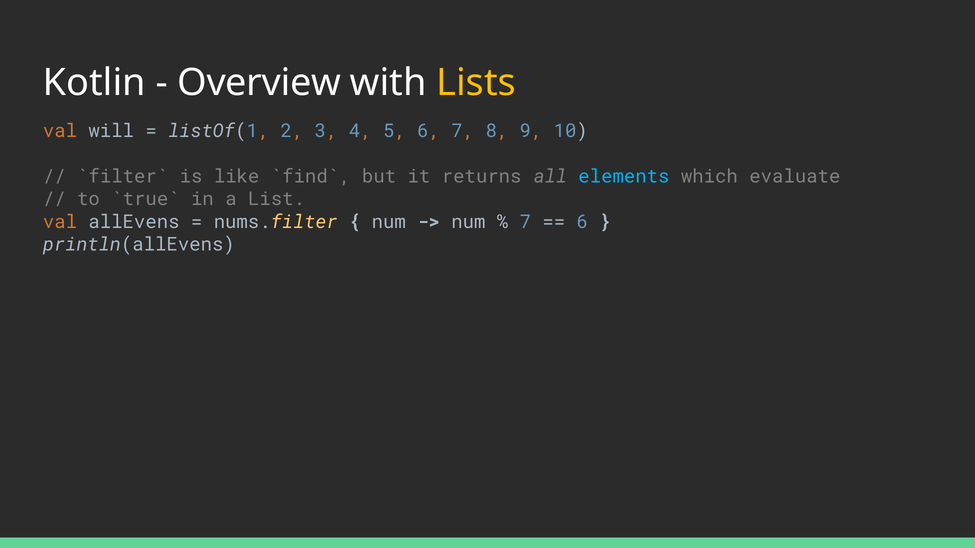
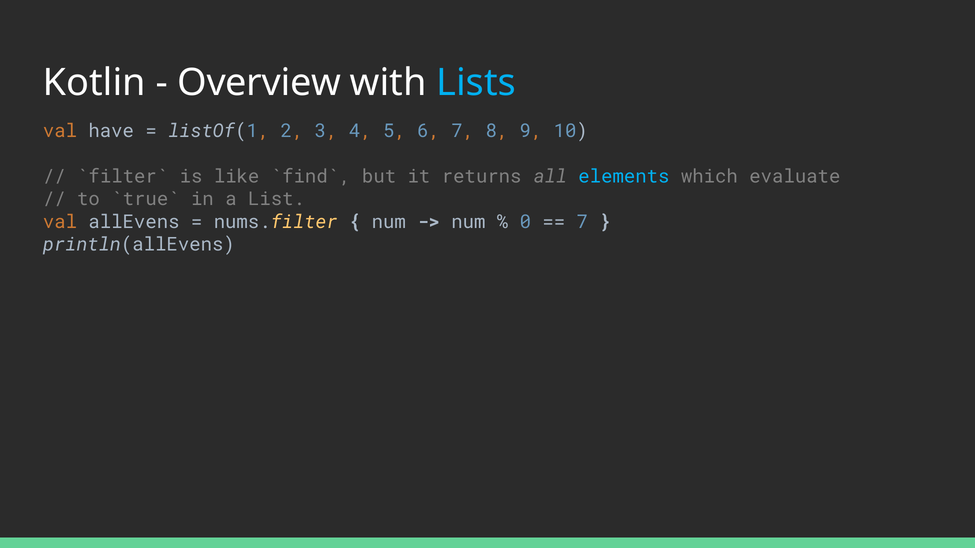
Lists colour: yellow -> light blue (476, 83)
will: will -> have (111, 131)
7: 7 -> 0 (525, 222)
6: 6 -> 7 (582, 222)
